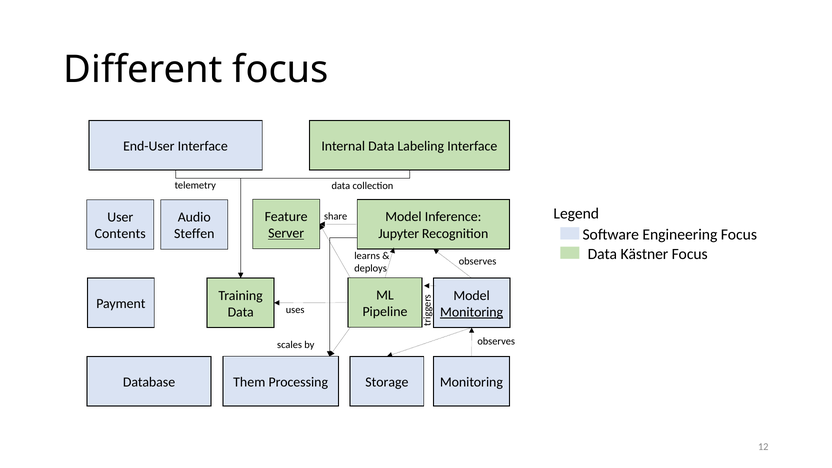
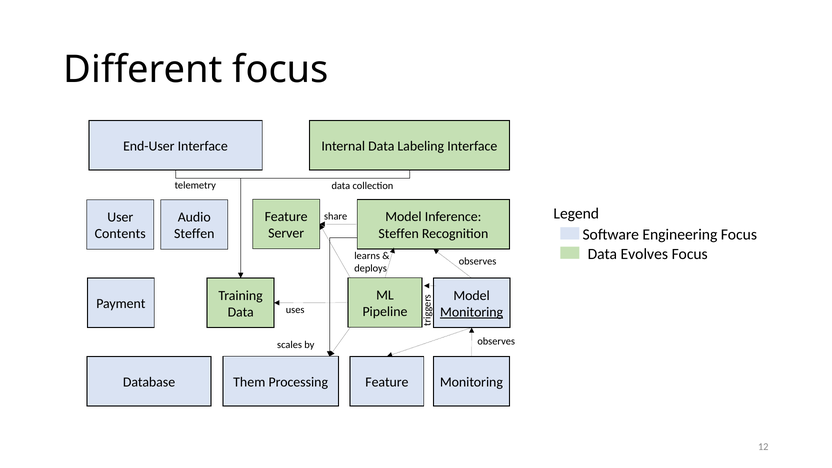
Server underline: present -> none (286, 233)
Jupyter: Jupyter -> Steffen (399, 233)
Kästner: Kästner -> Evolves (644, 254)
Processing Storage: Storage -> Feature (387, 382)
